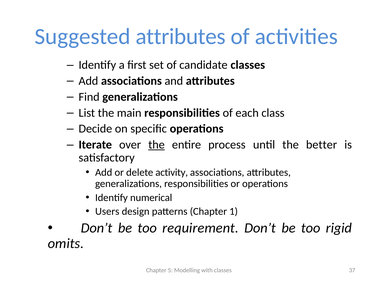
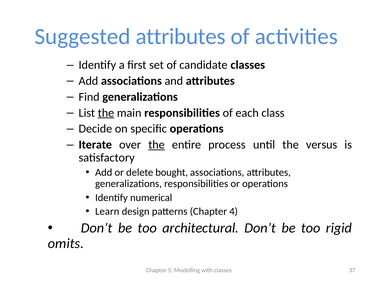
the underline: none -> present (106, 113)
better: better -> versus (322, 145)
activity: activity -> bought (172, 173)
Users: Users -> Learn (107, 212)
1: 1 -> 4 (234, 212)
requirement: requirement -> architectural (201, 228)
